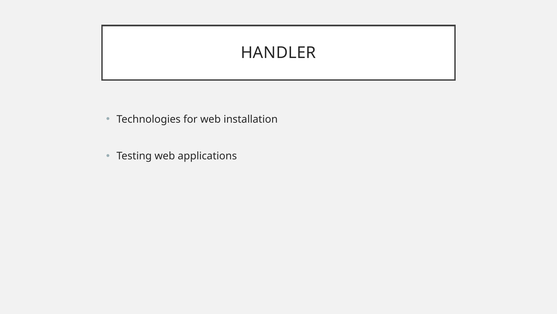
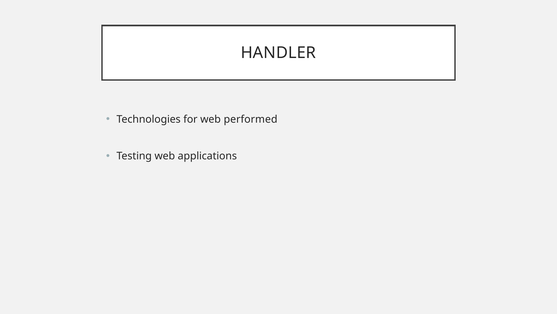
installation: installation -> performed (251, 119)
